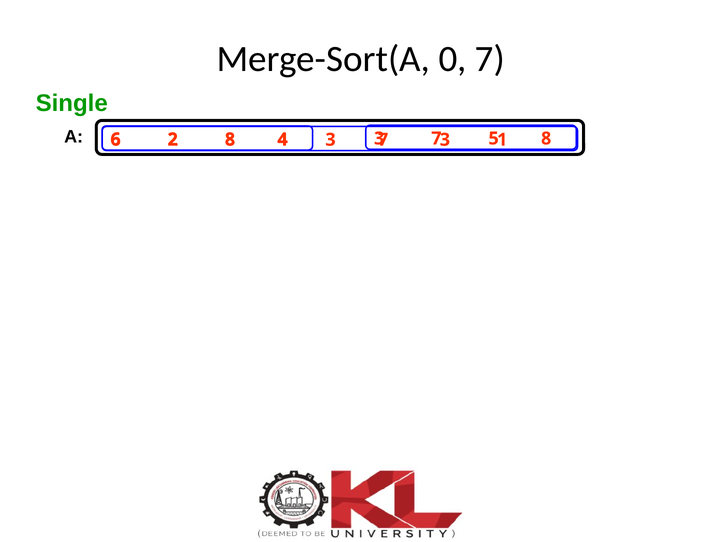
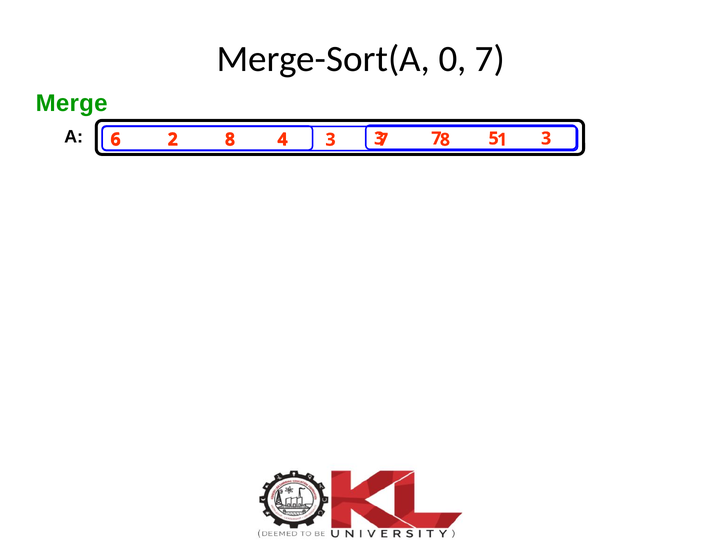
Single: Single -> Merge (72, 103)
5 8: 8 -> 3 (546, 138)
3: 3 -> 8 (445, 140)
